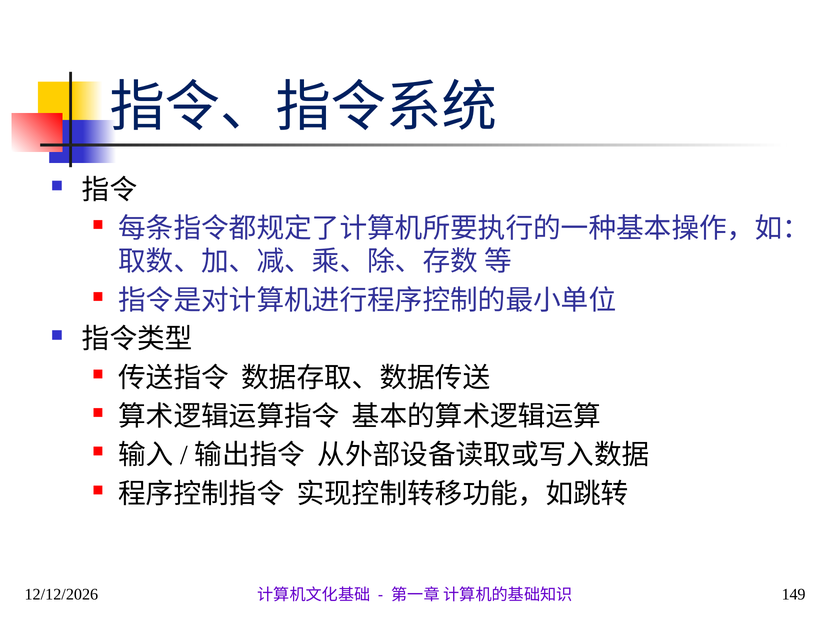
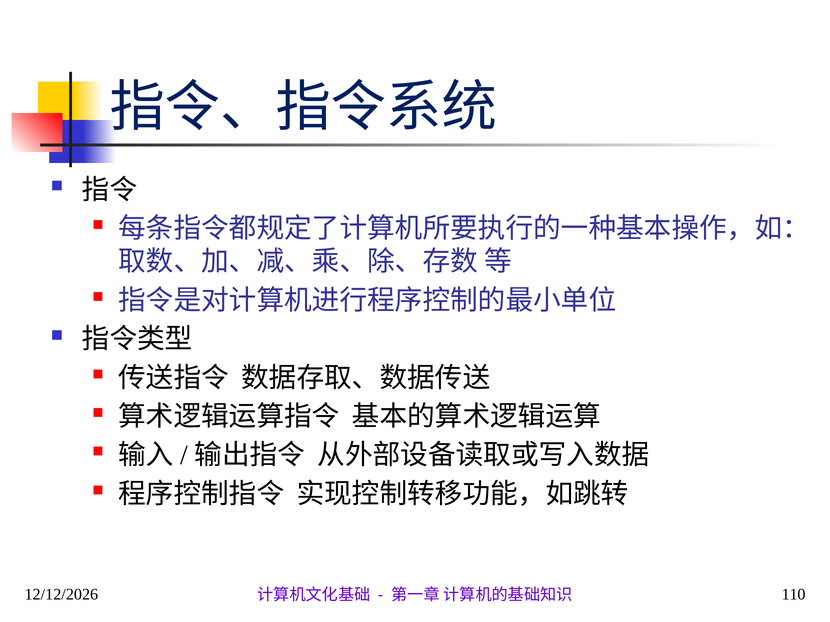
149: 149 -> 110 (794, 595)
